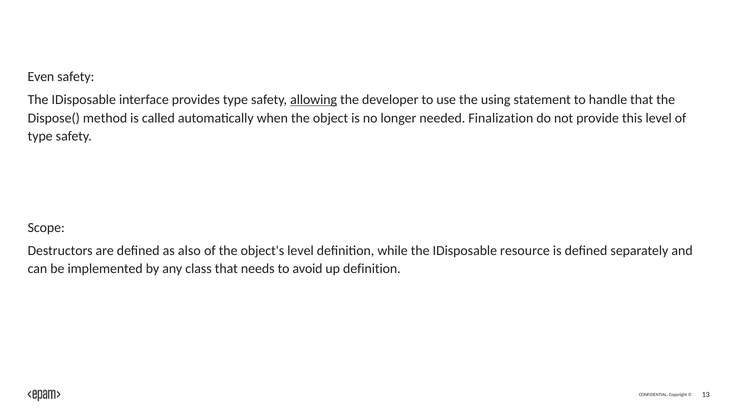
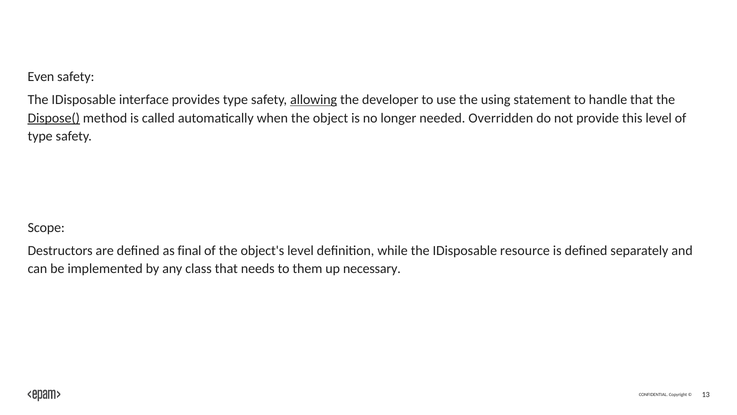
Dispose( underline: none -> present (54, 118)
Finalization: Finalization -> Overridden (501, 118)
also: also -> final (189, 250)
avoid: avoid -> them (307, 269)
up definition: definition -> necessary (372, 269)
